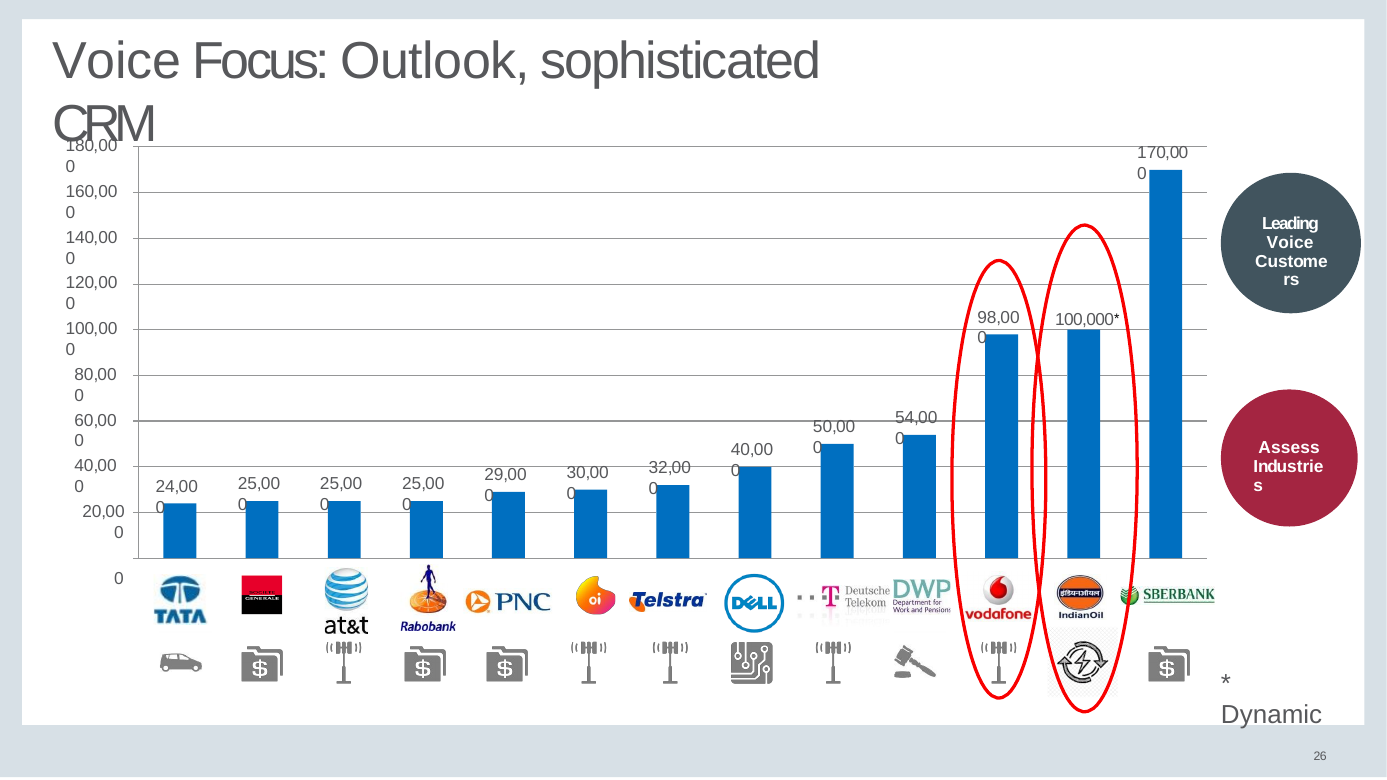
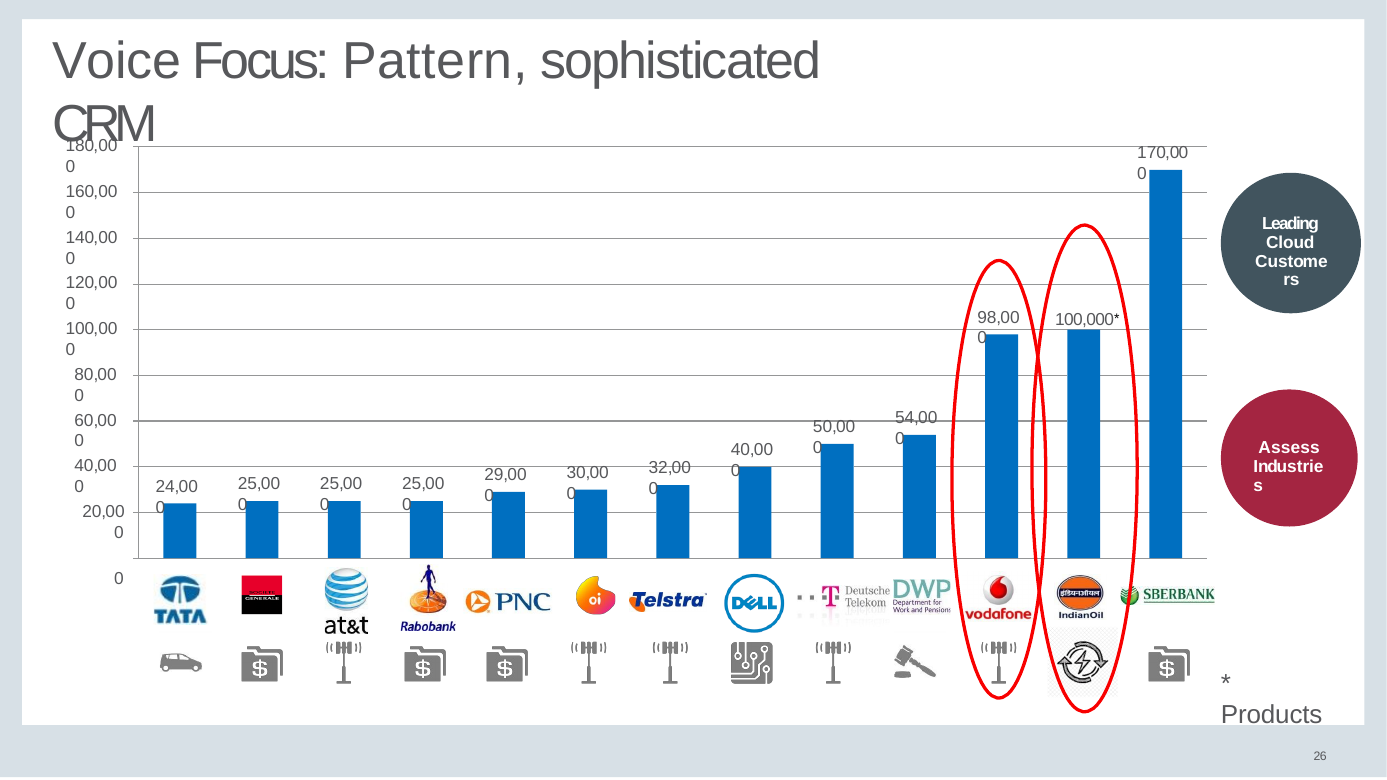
Outlook: Outlook -> Pattern (435, 62)
Voice: Voice -> Cloud (1290, 243)
Dynamic: Dynamic -> Products (1272, 715)
